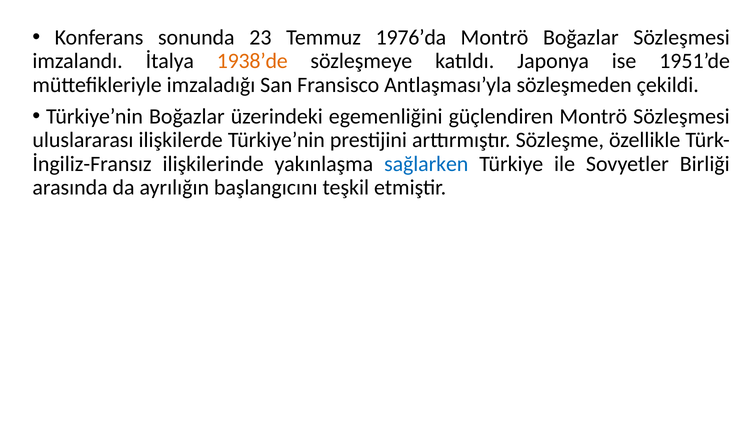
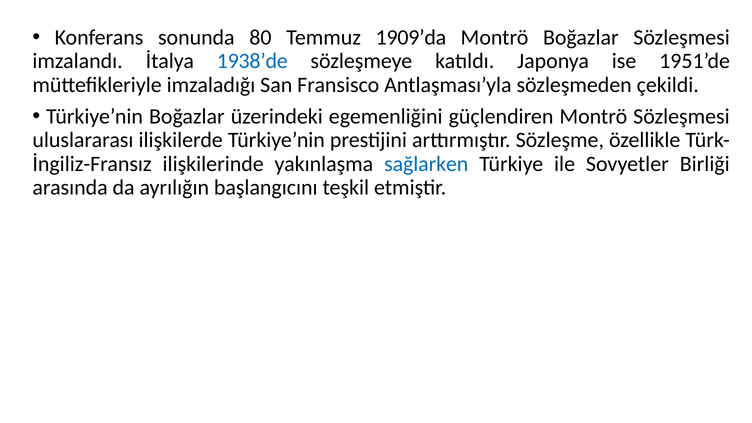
23: 23 -> 80 (260, 38)
1976’da: 1976’da -> 1909’da (411, 38)
1938’de colour: orange -> blue (252, 61)
